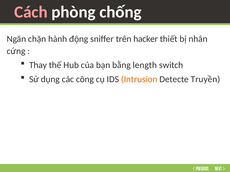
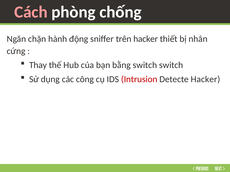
bằng length: length -> switch (145, 65)
Intrusion colour: orange -> red (139, 79)
Detecte Truyền: Truyền -> Hacker (205, 79)
